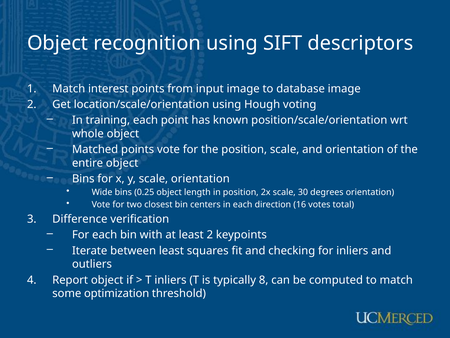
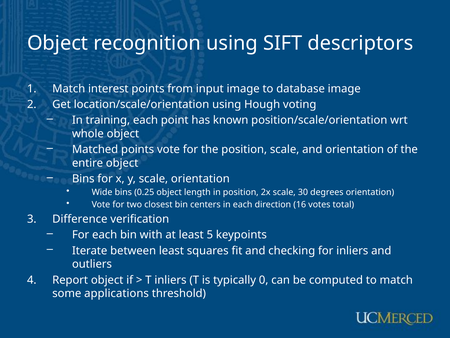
least 2: 2 -> 5 (210, 235)
8: 8 -> 0 (264, 280)
optimization: optimization -> applications (117, 293)
